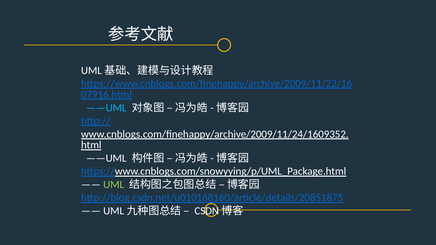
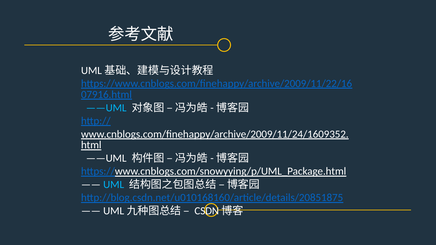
UML colour: light green -> light blue (114, 185)
